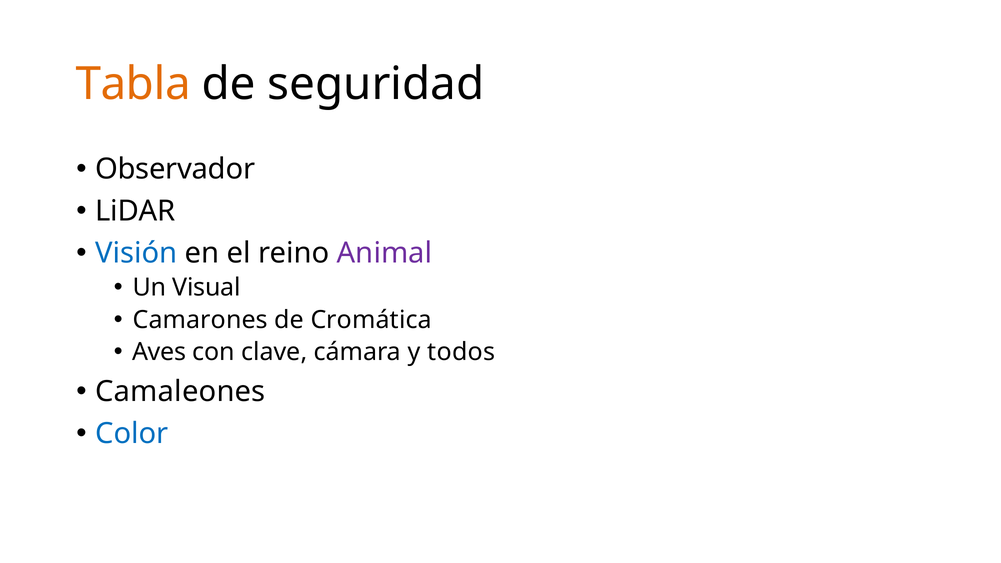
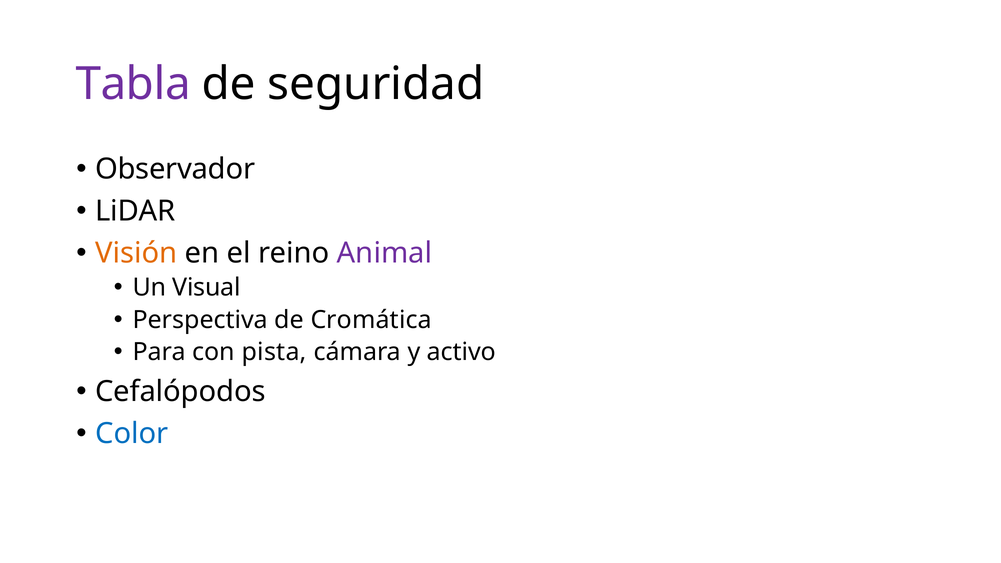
Tabla colour: orange -> purple (133, 84)
Visión colour: blue -> orange (136, 253)
Camarones: Camarones -> Perspectiva (200, 320)
Aves: Aves -> Para (159, 352)
clave: clave -> pista (274, 352)
todos: todos -> activo (461, 352)
Camaleones: Camaleones -> Cefalópodos (180, 392)
